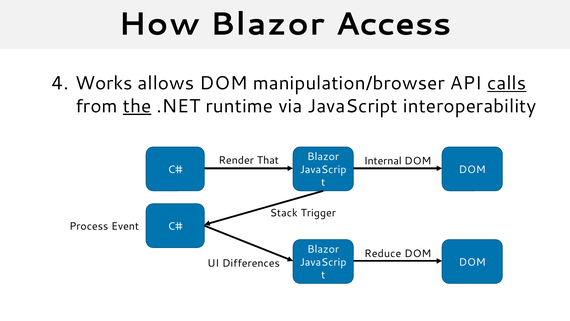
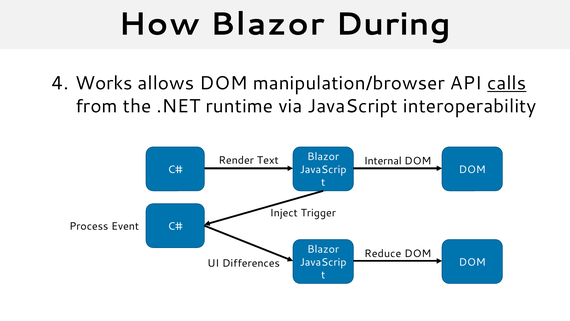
Access: Access -> During (393, 24)
the underline: present -> none (137, 106)
That: That -> Text (268, 160)
Stack: Stack -> Inject (284, 213)
